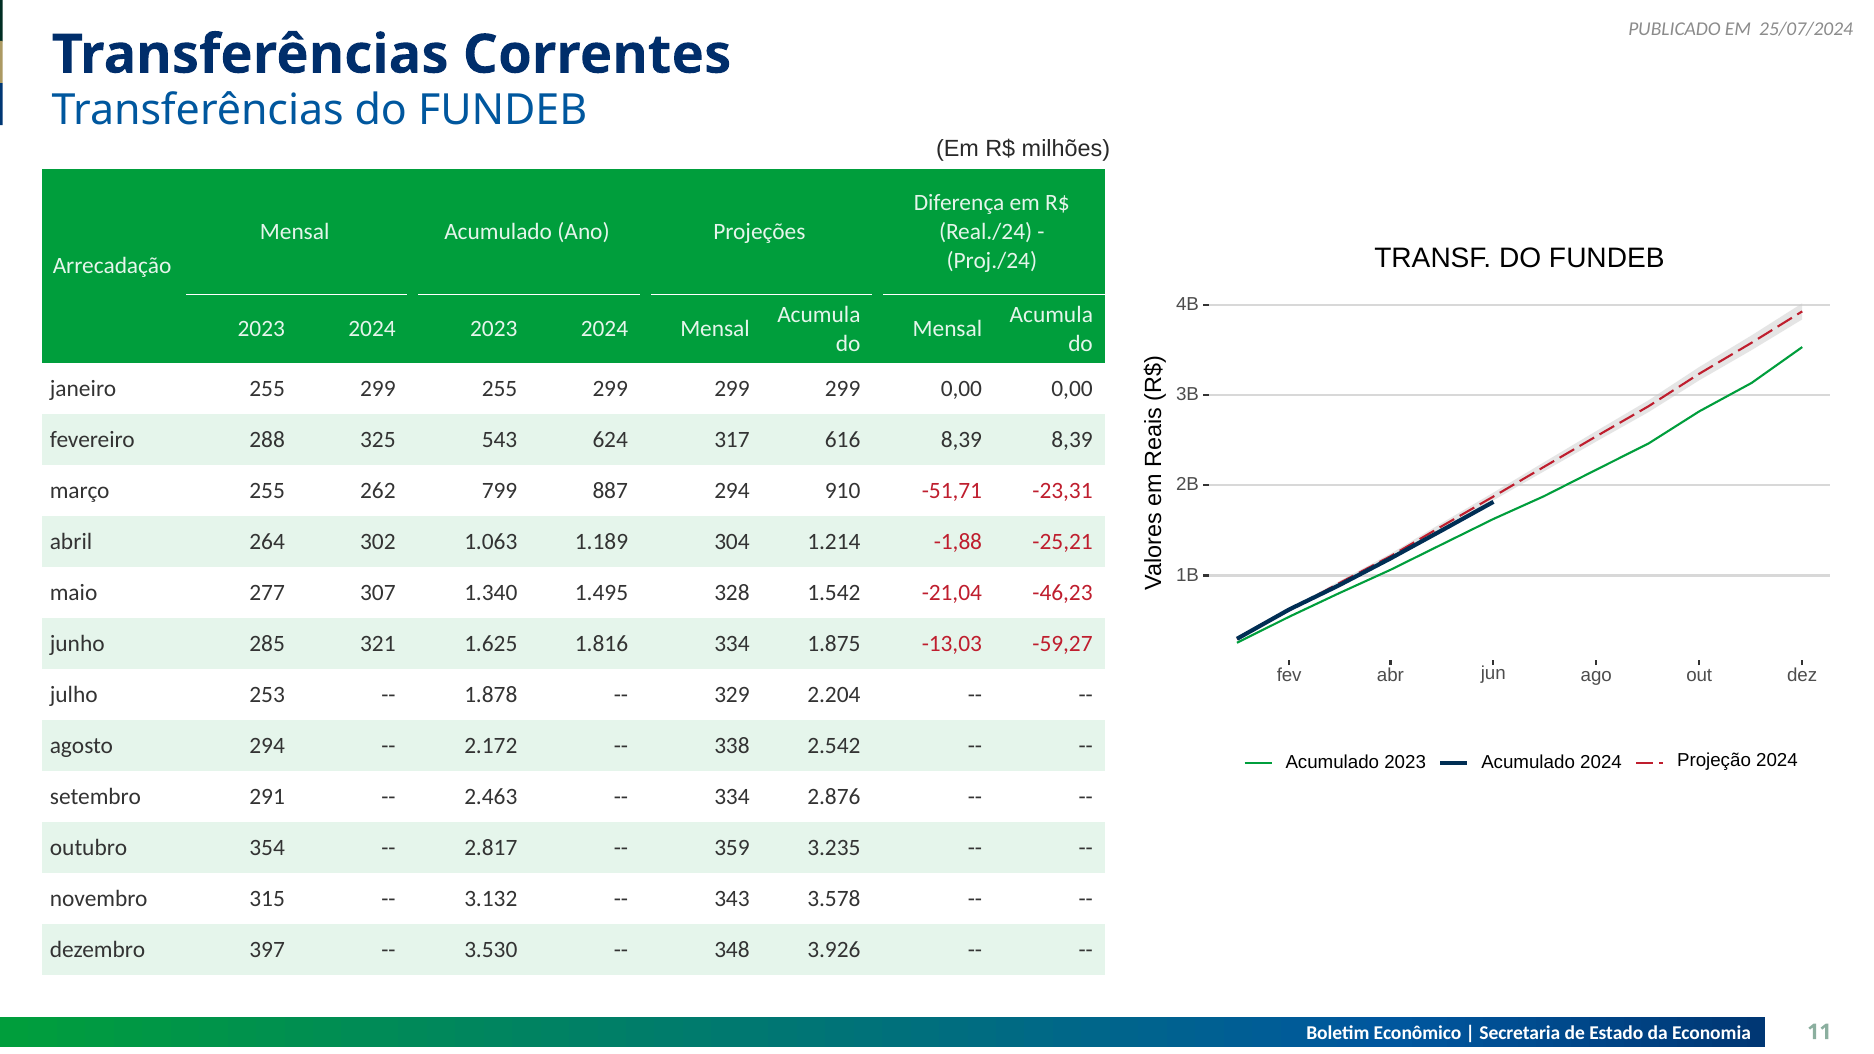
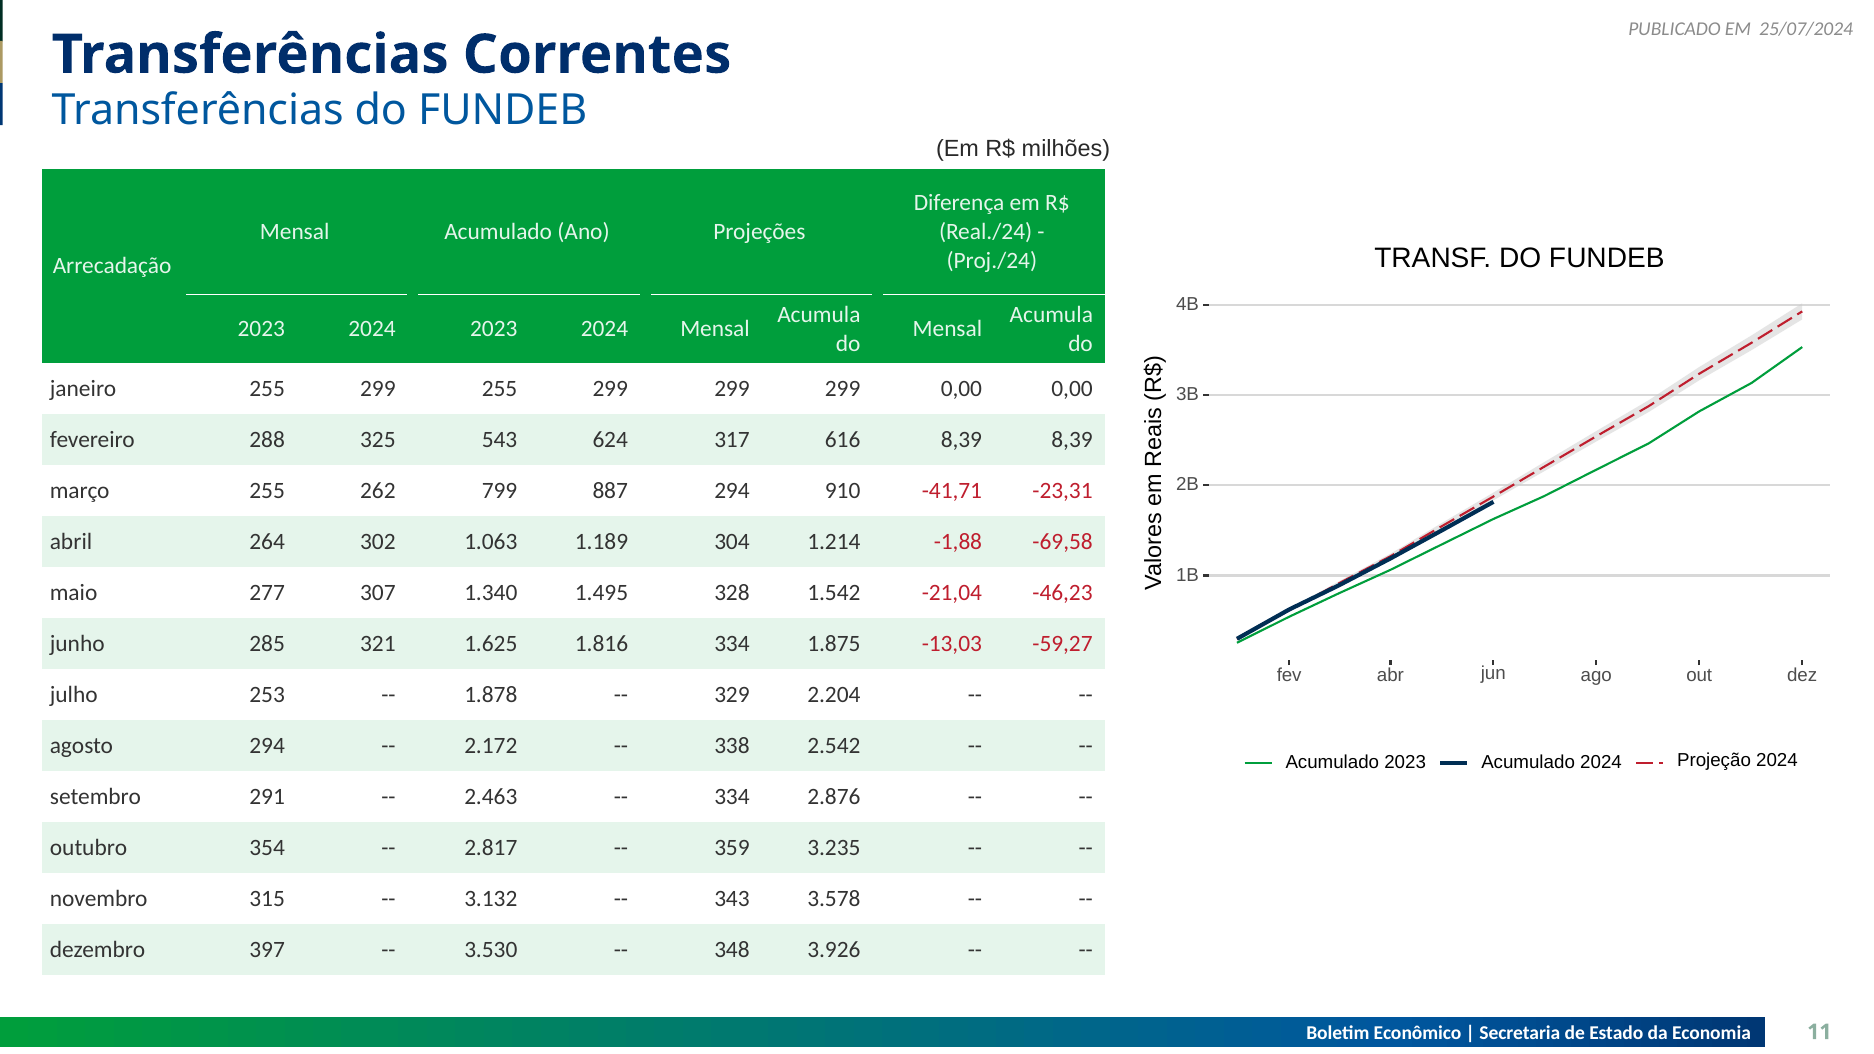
-51,71: -51,71 -> -41,71 (952, 491)
-25,21: -25,21 -> -69,58 (1063, 542)
